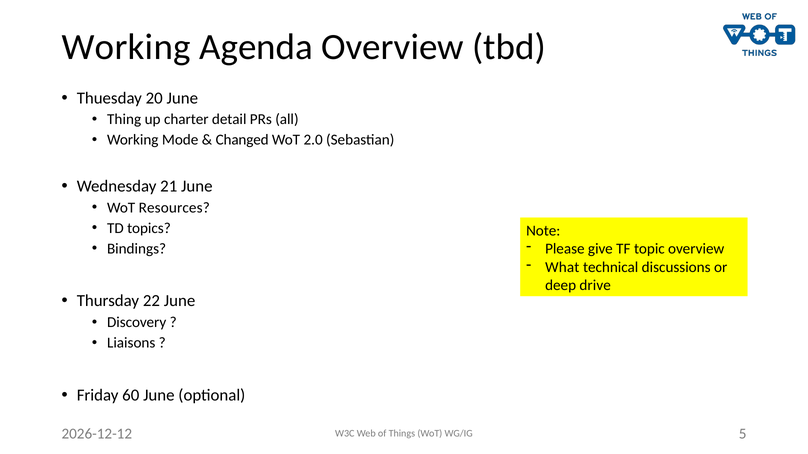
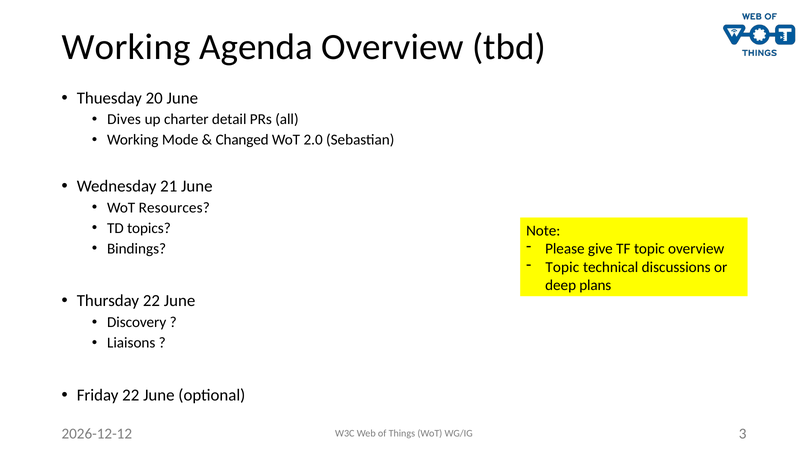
Thing: Thing -> Dives (124, 120)
What: What -> Topic (562, 267)
drive: drive -> plans (595, 286)
Friday 60: 60 -> 22 (131, 396)
5: 5 -> 3 (743, 434)
